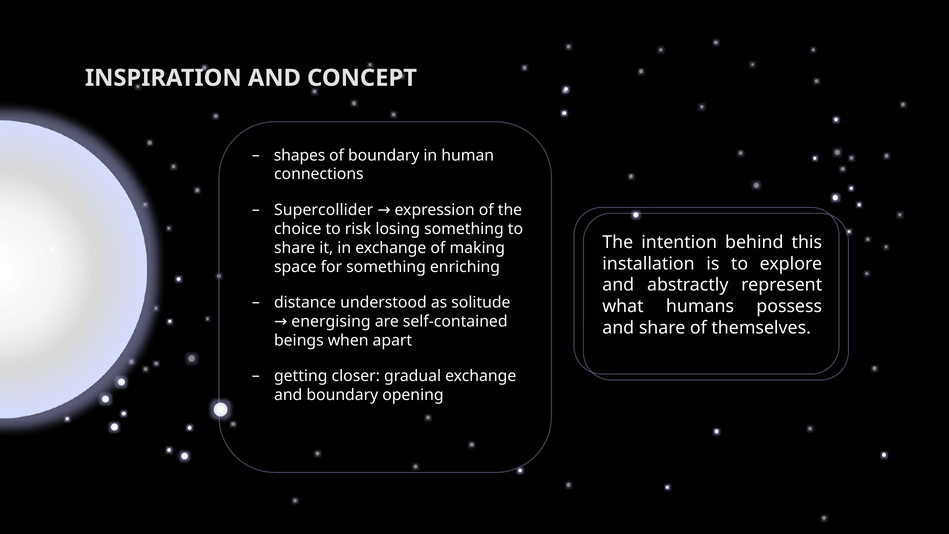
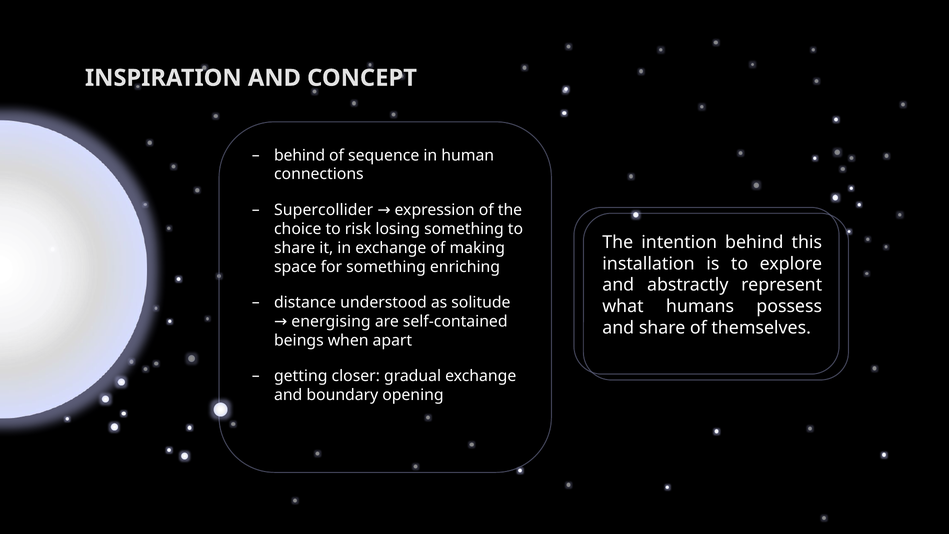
shapes: shapes -> behind (300, 155)
of boundary: boundary -> sequence (384, 155)
